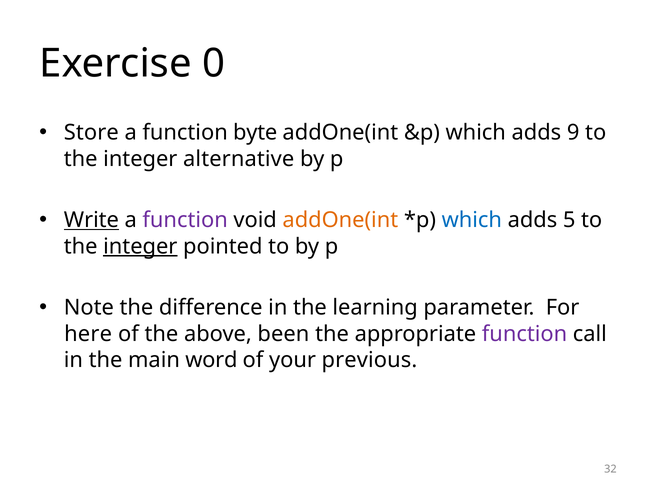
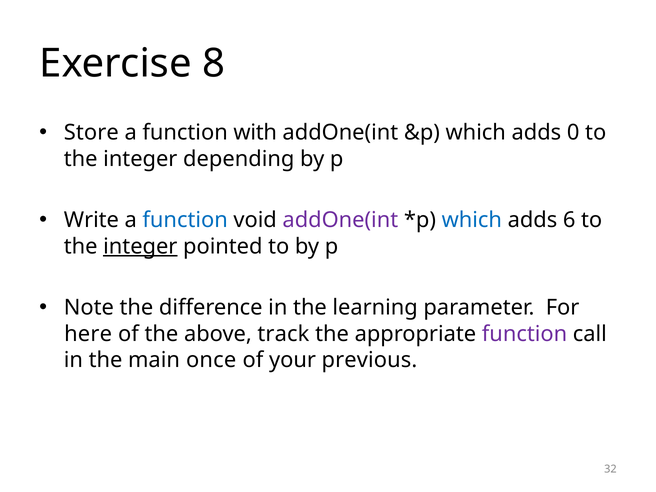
0: 0 -> 8 (214, 63)
byte: byte -> with (255, 133)
9: 9 -> 0 (573, 133)
alternative: alternative -> depending (239, 159)
Write underline: present -> none (91, 220)
function colour: purple -> blue (185, 220)
addOne(int colour: orange -> purple (340, 220)
5: 5 -> 6 (569, 220)
been: been -> track (283, 334)
word: word -> once (211, 360)
